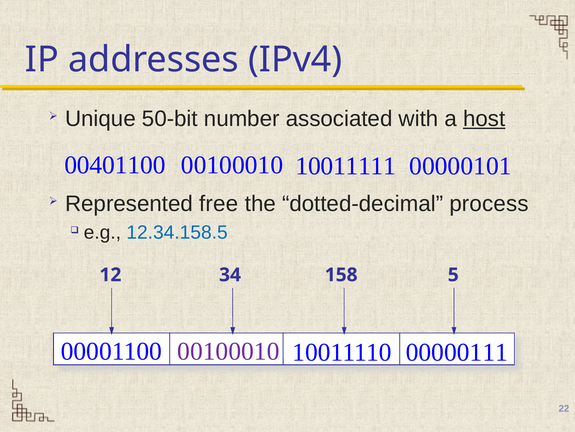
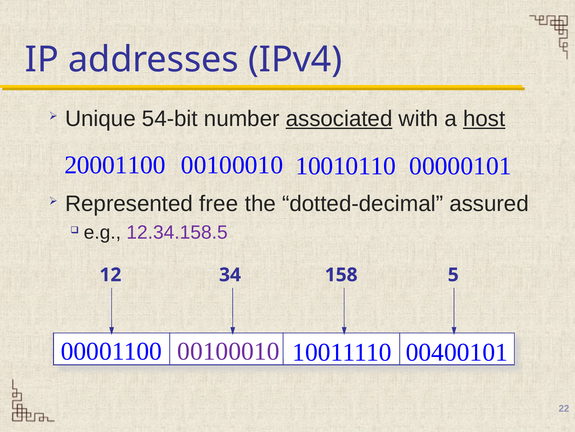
50-bit: 50-bit -> 54-bit (170, 119)
associated underline: none -> present (339, 119)
00401100: 00401100 -> 20001100 (115, 165)
10011111: 10011111 -> 10010110 (346, 166)
process: process -> assured (489, 204)
12.34.158.5 colour: blue -> purple (177, 232)
00000111: 00000111 -> 00400101 (457, 352)
